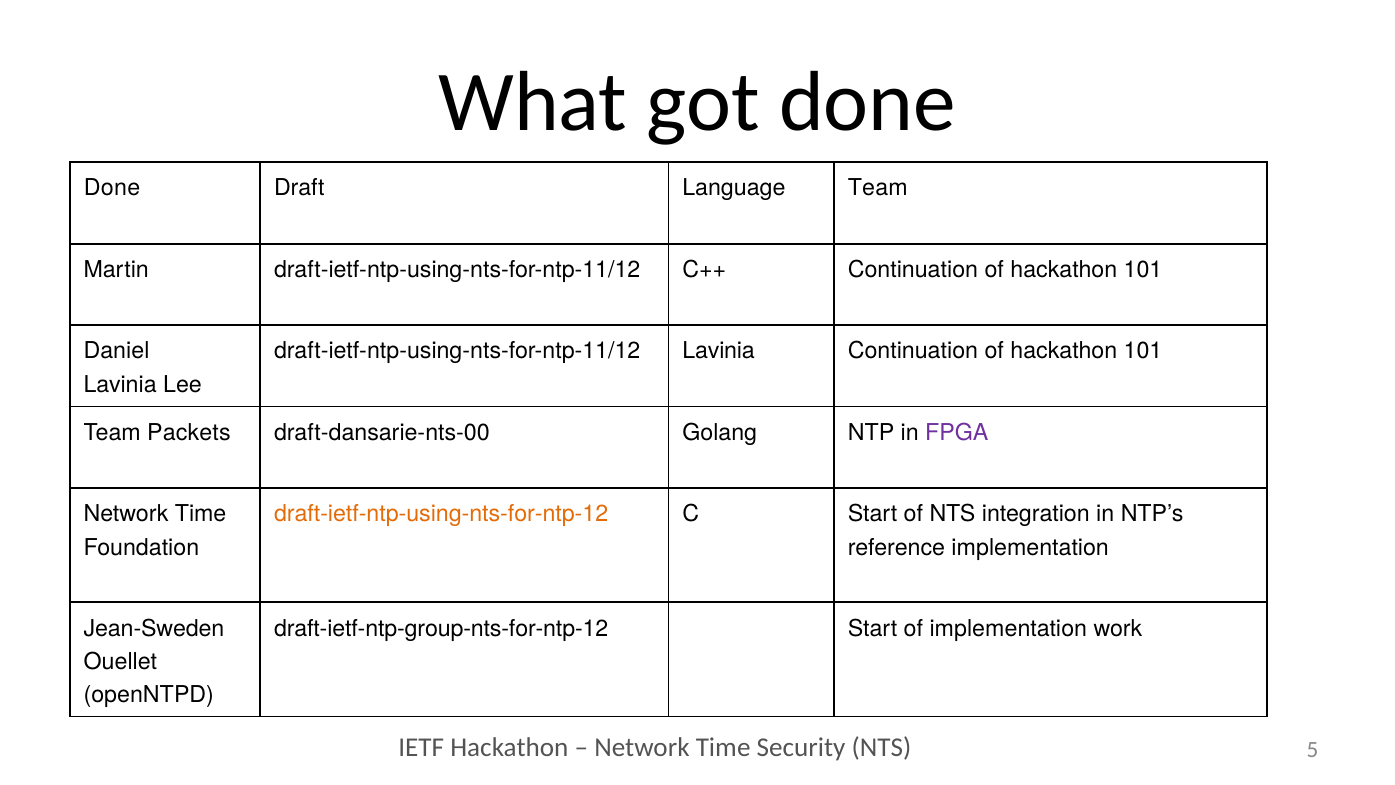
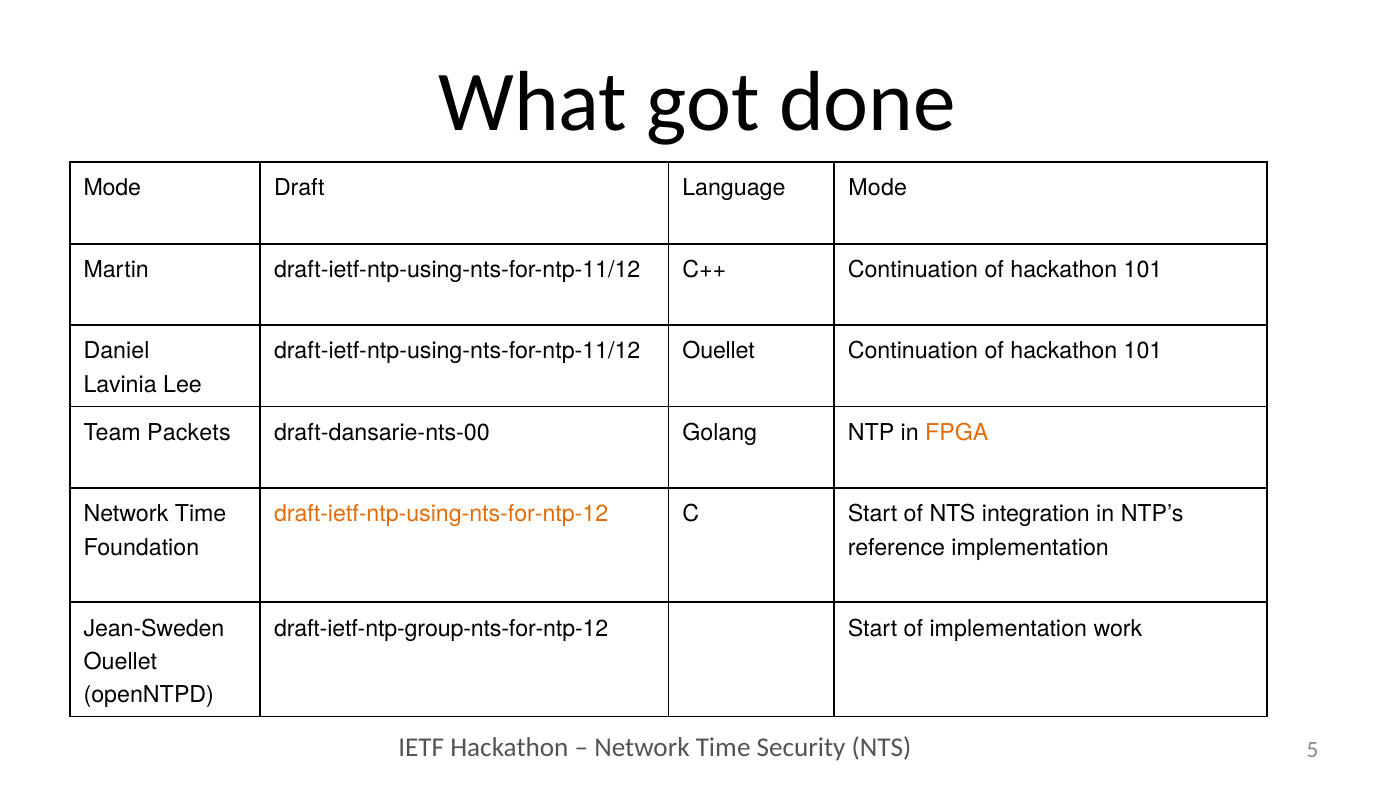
Done: Done -> Mode (112, 188)
Language Team: Team -> Mode (878, 188)
draft-ietf-ntp-using-nts-for-ntp-11/12 Lavinia: Lavinia -> Ouellet (719, 351)
FPGA colour: purple -> orange (957, 433)
